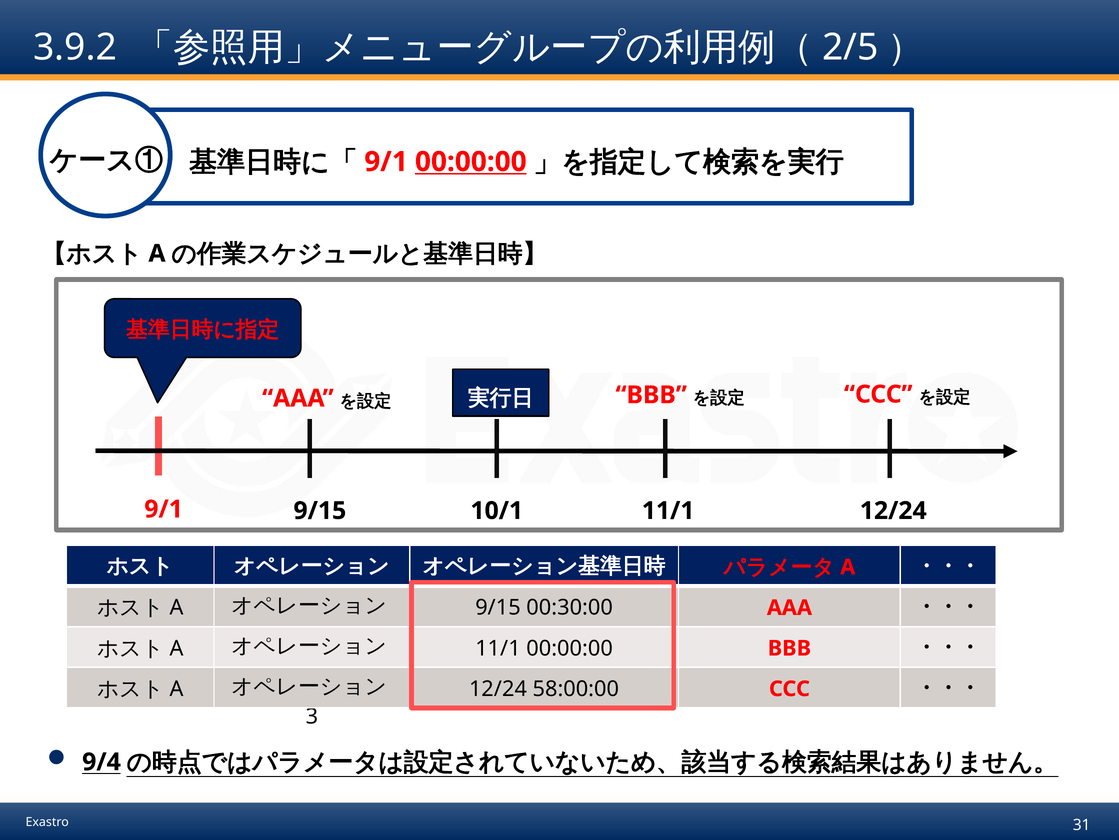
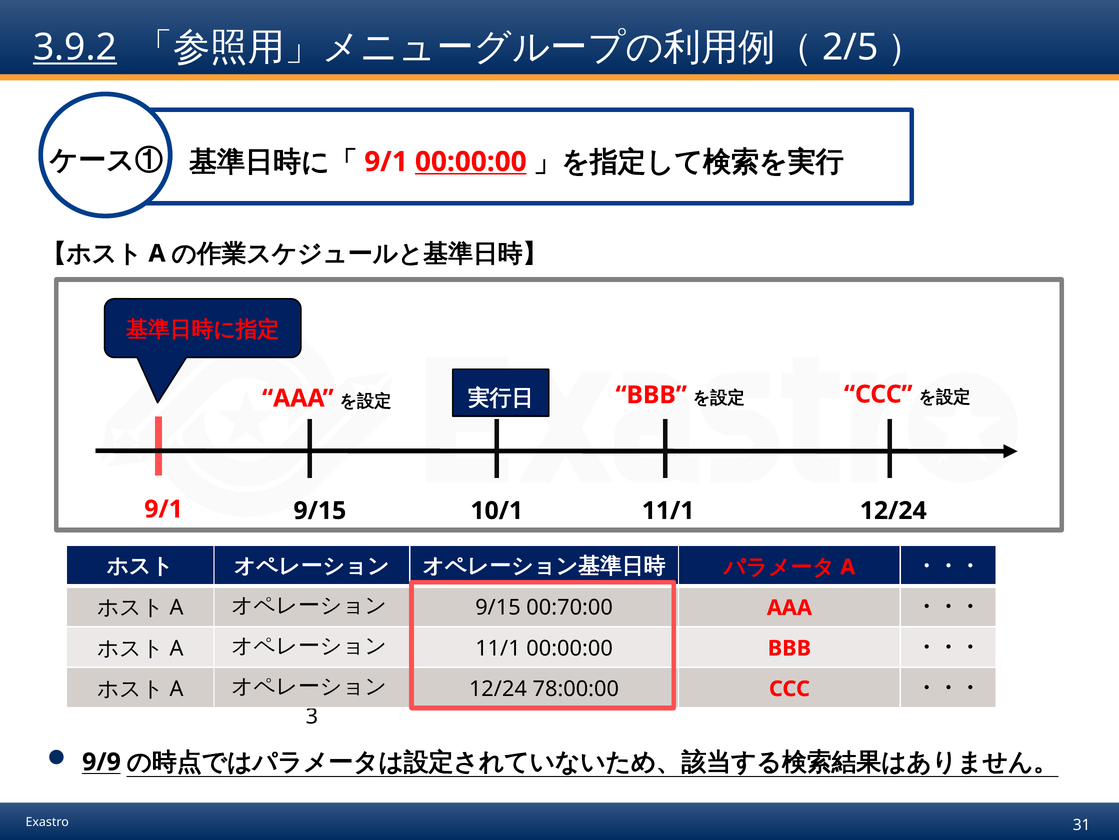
3.9.2 underline: none -> present (75, 48)
00:30:00: 00:30:00 -> 00:70:00 (570, 607)
58:00:00: 58:00:00 -> 78:00:00 (576, 688)
9/4: 9/4 -> 9/9 (101, 761)
